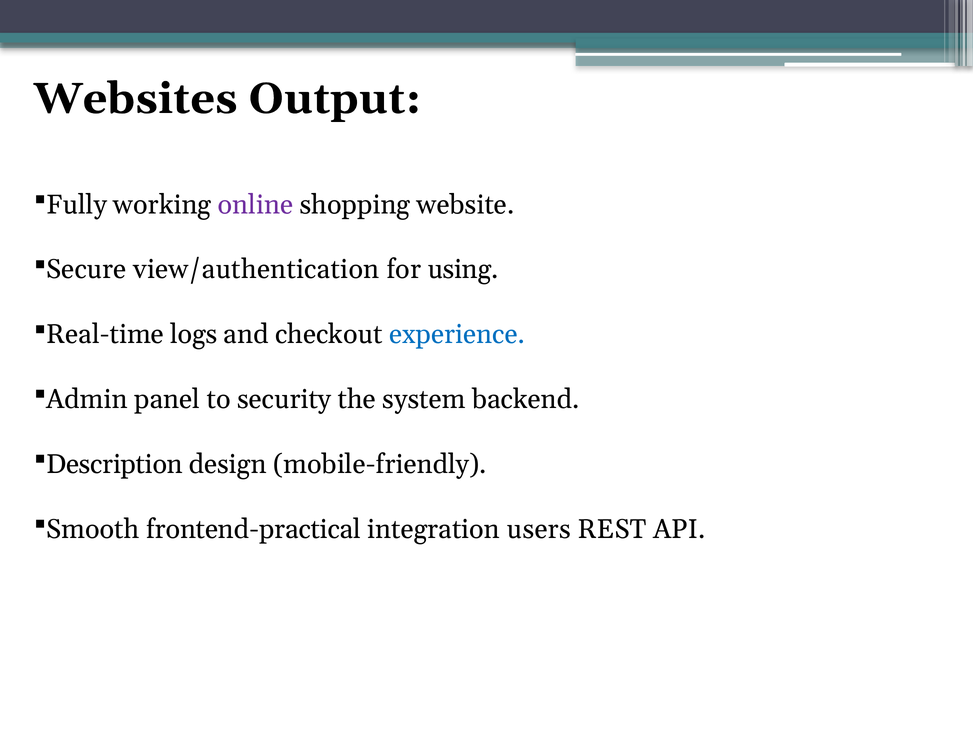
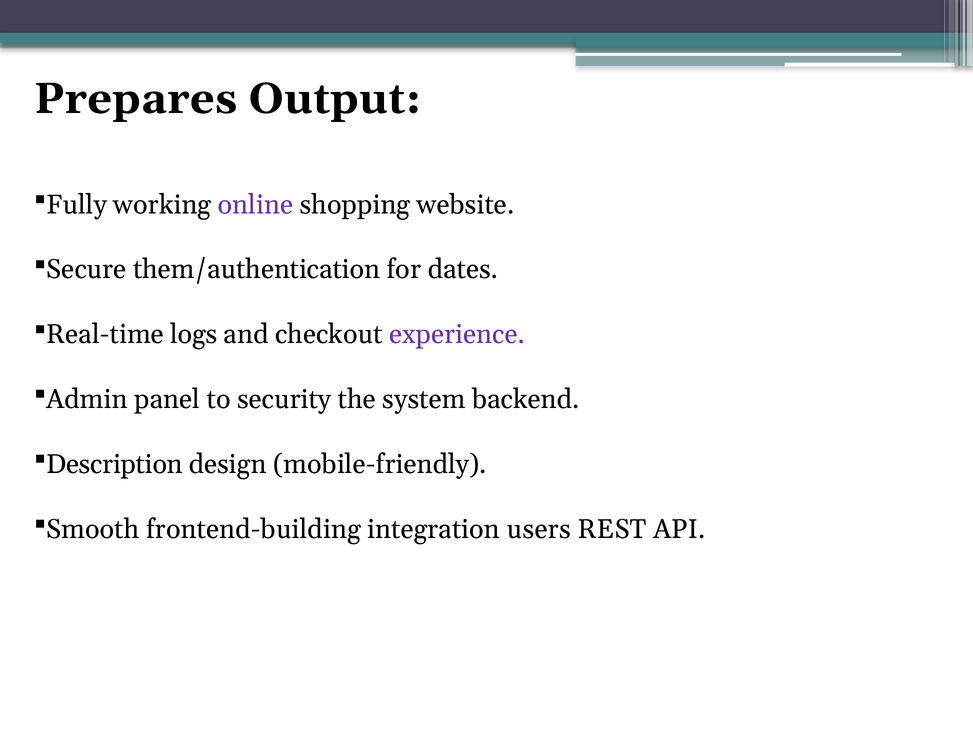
Websites: Websites -> Prepares (136, 99)
view/authentication: view/authentication -> them/authentication (257, 269)
using: using -> dates (463, 269)
experience colour: blue -> purple (457, 334)
frontend-practical: frontend-practical -> frontend-building (253, 529)
